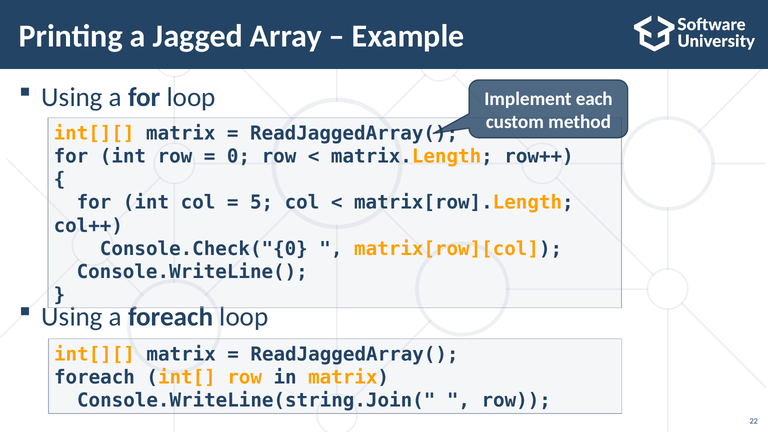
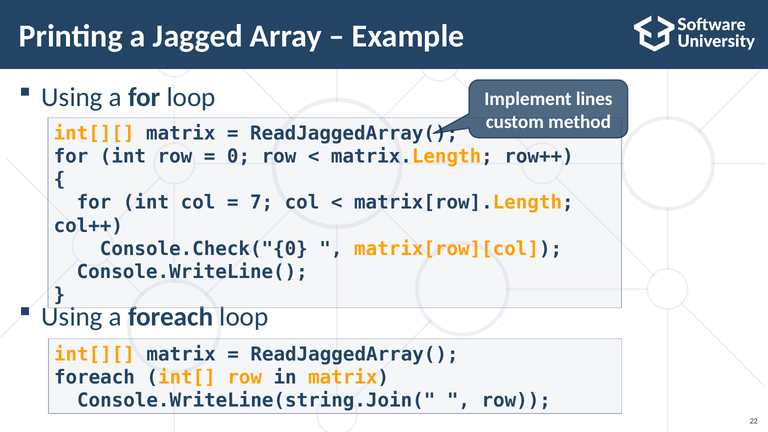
each: each -> lines (594, 99)
5: 5 -> 7 (262, 203)
